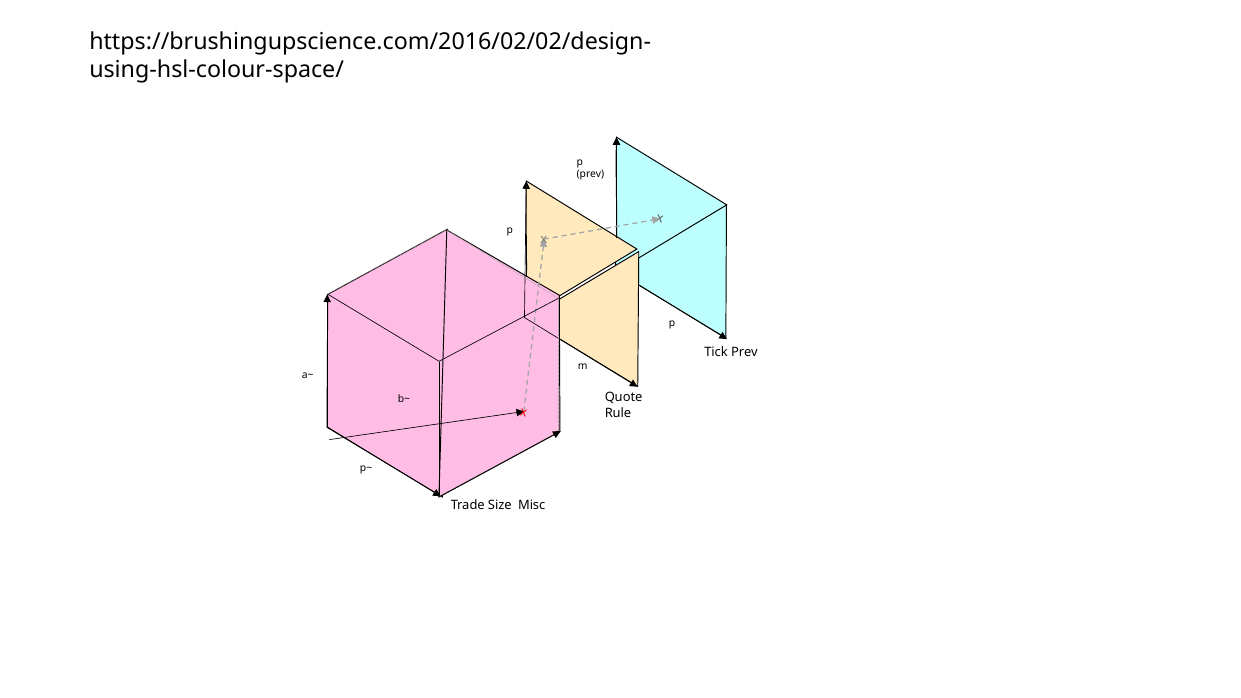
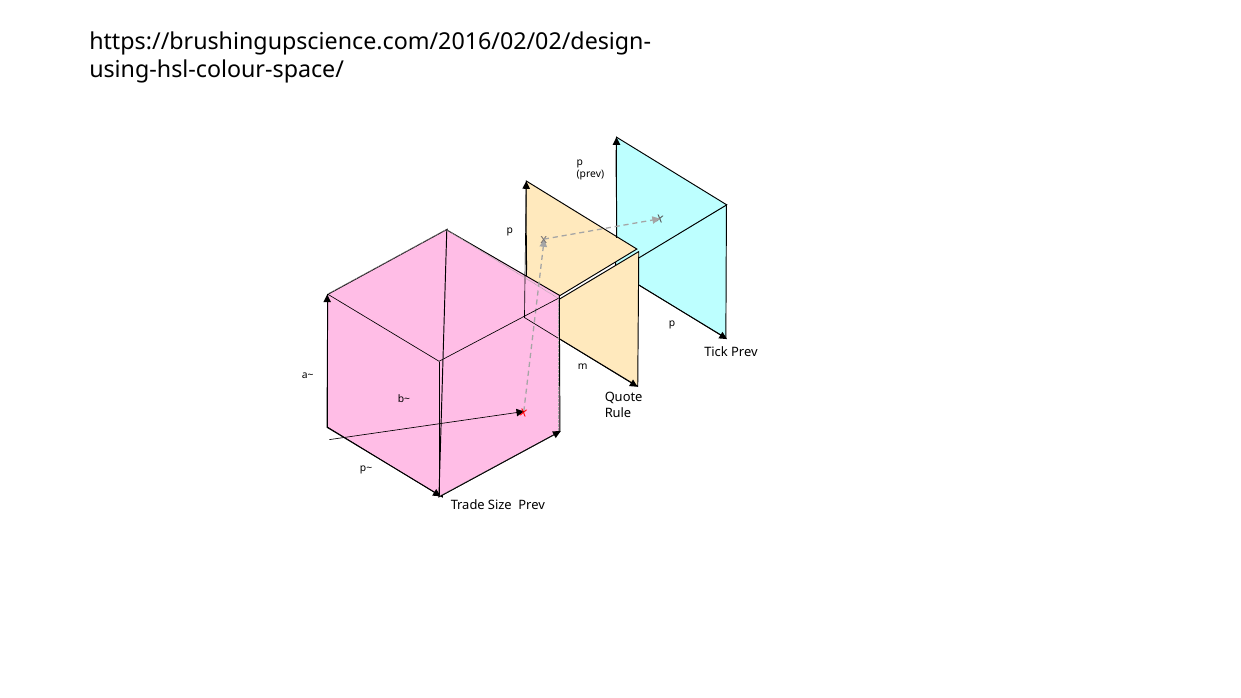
Size Misc: Misc -> Prev (532, 506)
